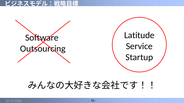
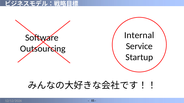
Latitude: Latitude -> Internal (139, 35)
